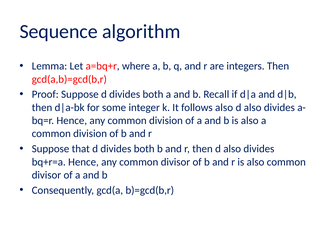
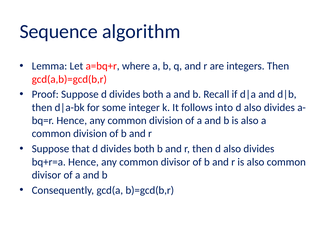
follows also: also -> into (224, 107)
